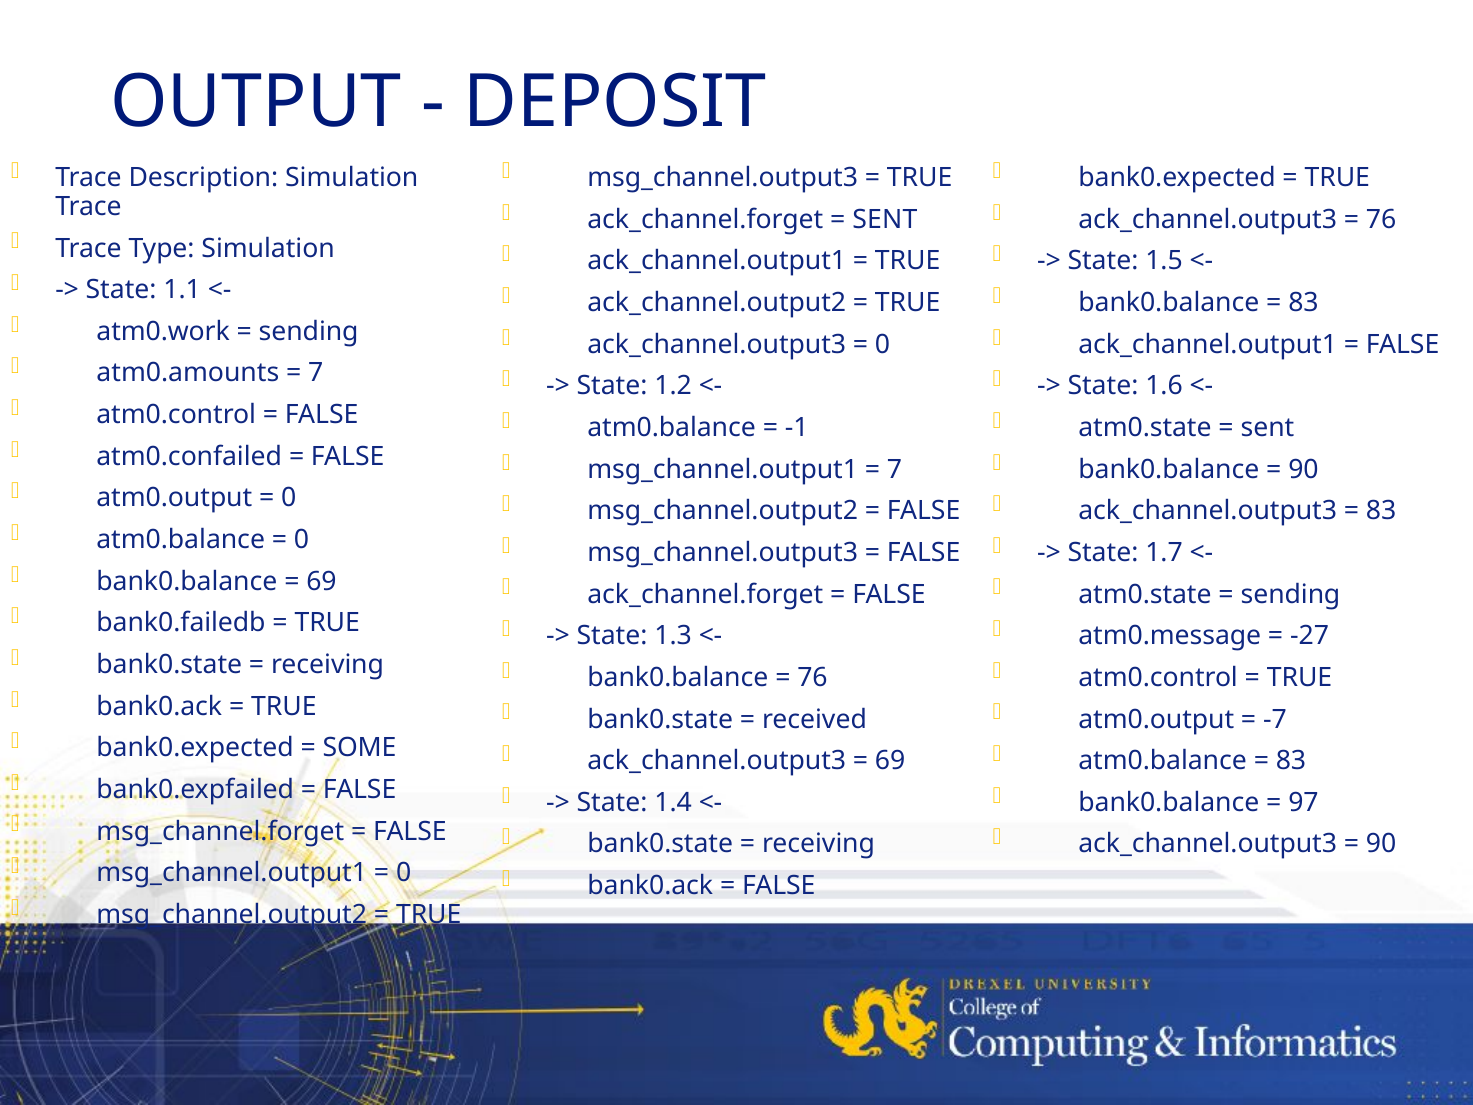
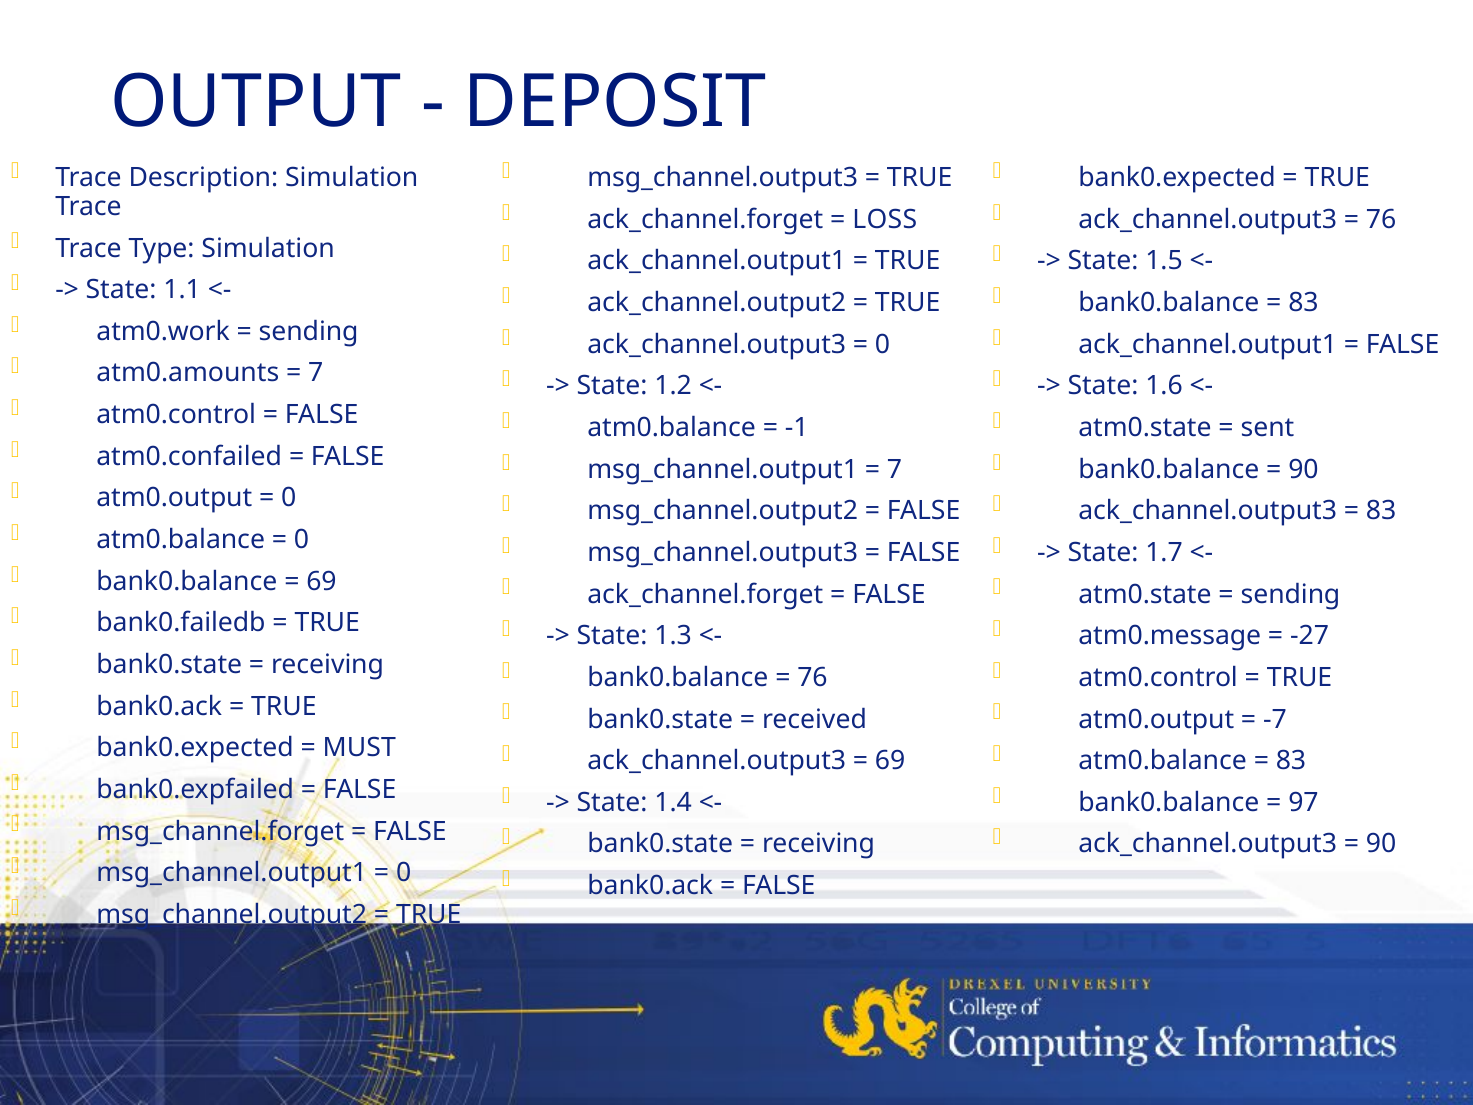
SENT: SENT -> LOSS (885, 219)
SOME: SOME -> MUST (359, 748)
